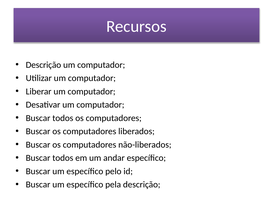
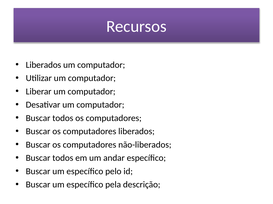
Descrição: Descrição -> Liberados (43, 65)
